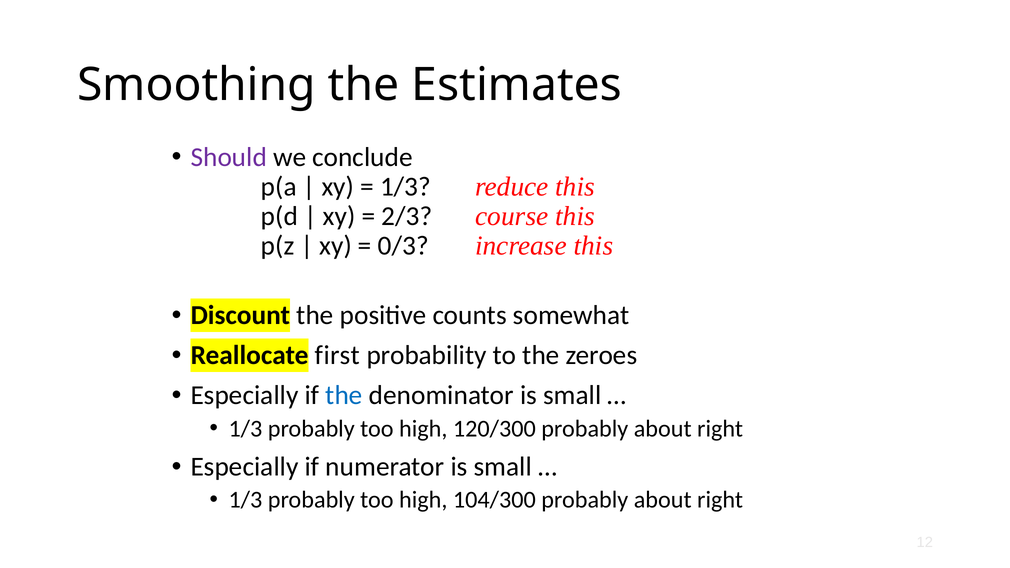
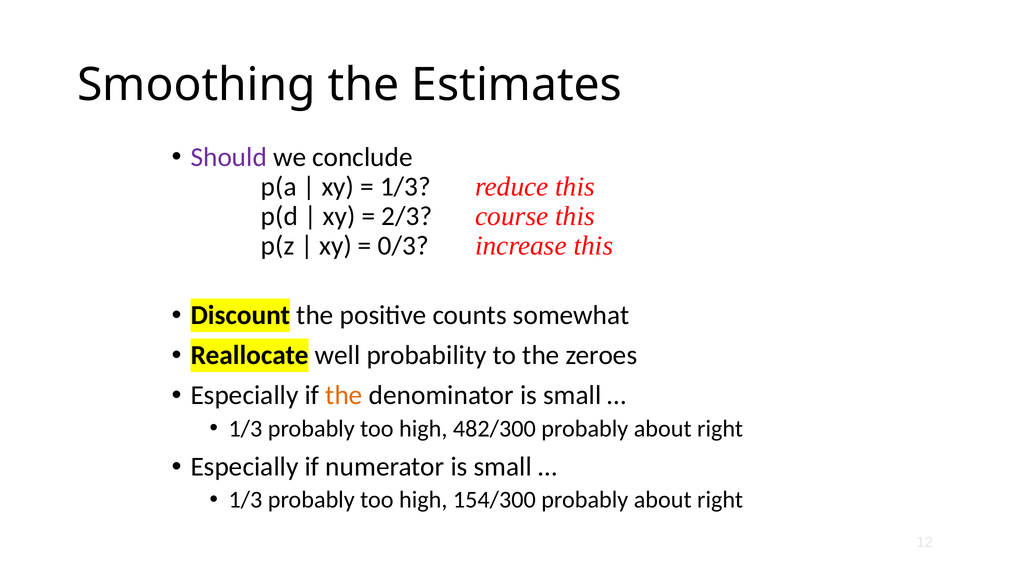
first: first -> well (338, 355)
the colour: blue -> orange (344, 396)
120/300: 120/300 -> 482/300 (494, 429)
104/300: 104/300 -> 154/300 (494, 500)
